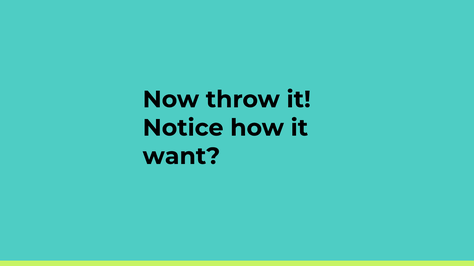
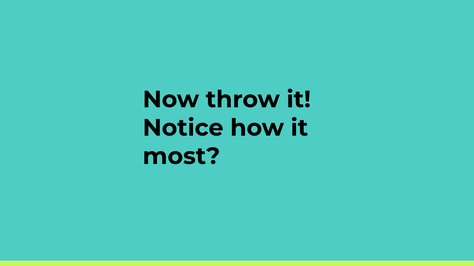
want: want -> most (181, 157)
